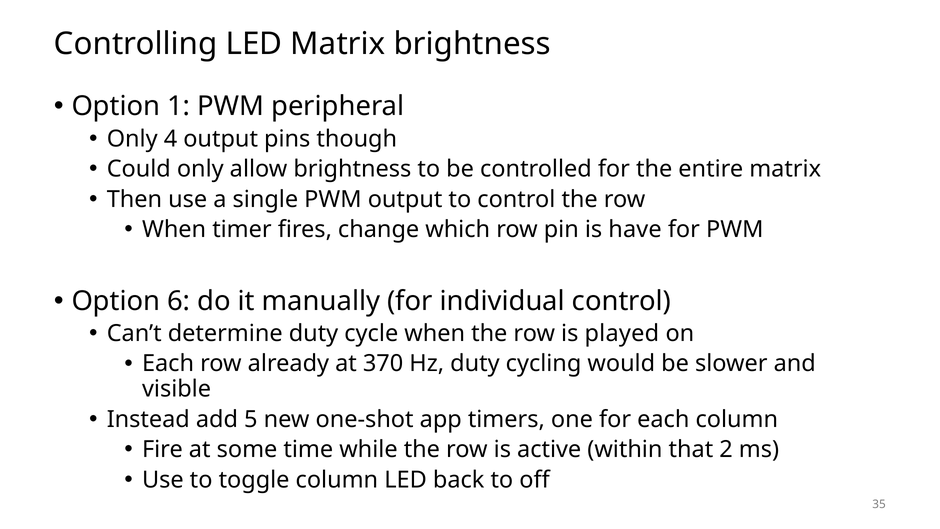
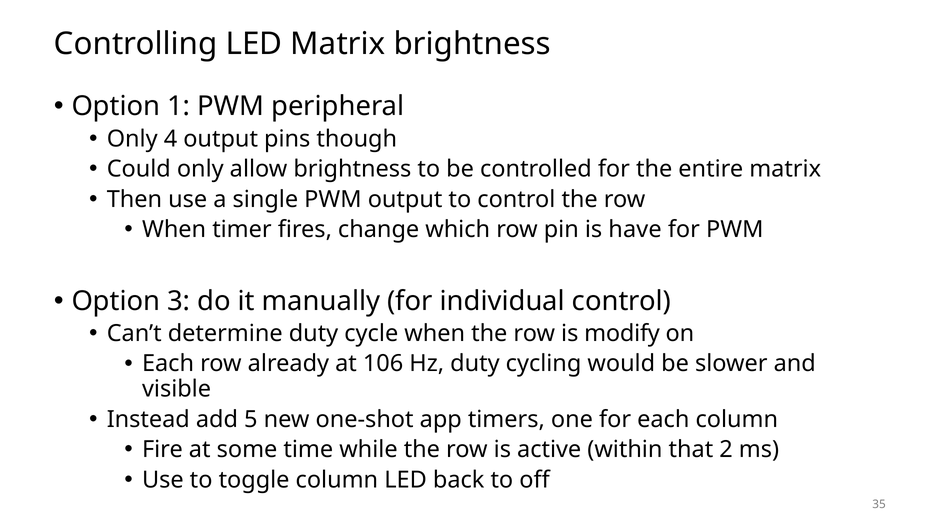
6: 6 -> 3 (179, 301)
played: played -> modify (622, 333)
370: 370 -> 106 (383, 364)
